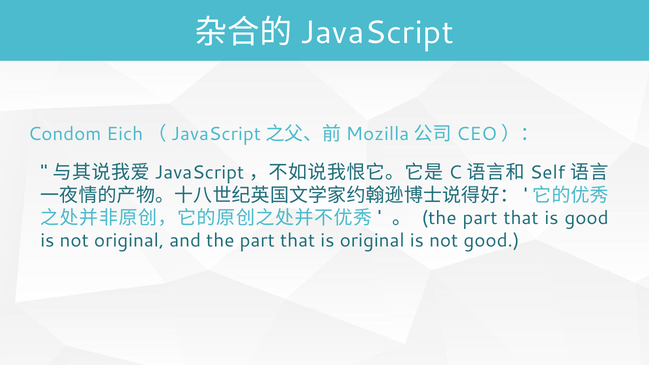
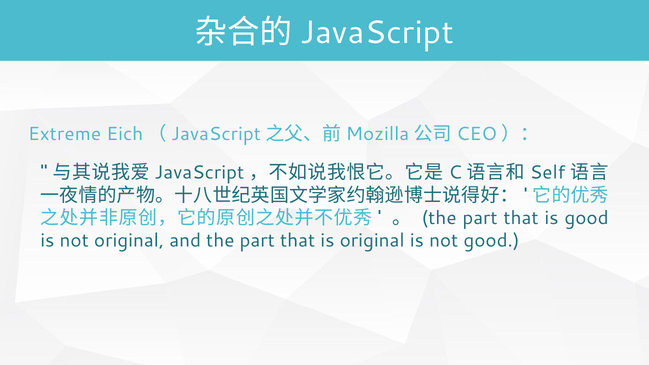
Condom: Condom -> Extreme (65, 134)
